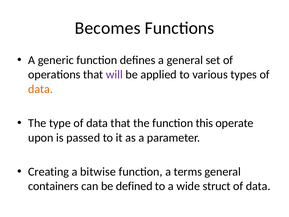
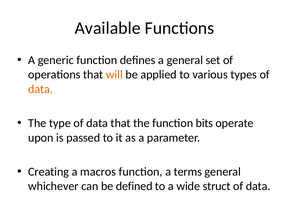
Becomes: Becomes -> Available (108, 28)
will colour: purple -> orange (114, 75)
this: this -> bits (204, 123)
bitwise: bitwise -> macros (98, 172)
containers: containers -> whichever (53, 186)
